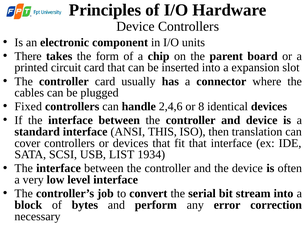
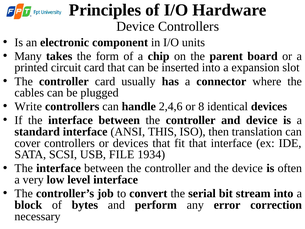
There: There -> Many (28, 56)
Fixed: Fixed -> Write (28, 106)
LIST: LIST -> FILE (122, 154)
